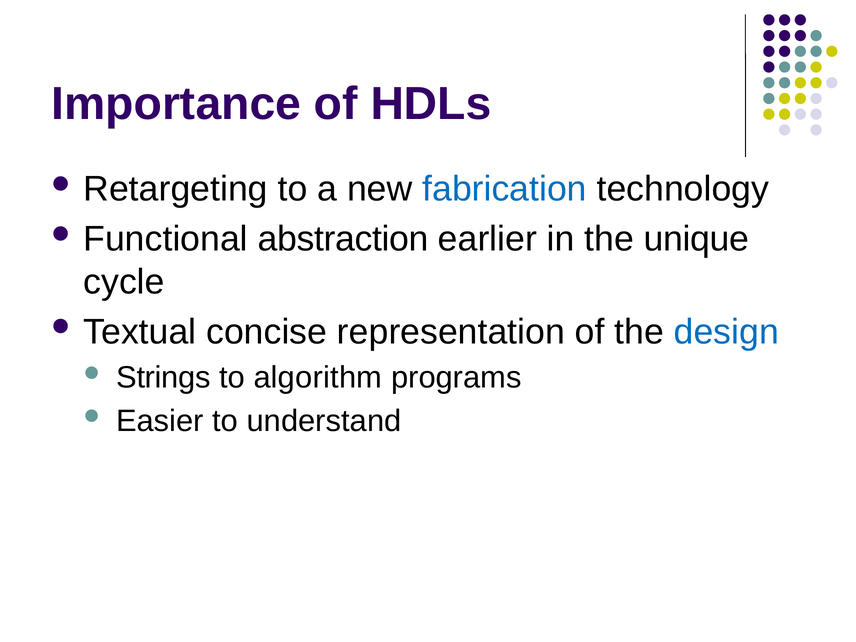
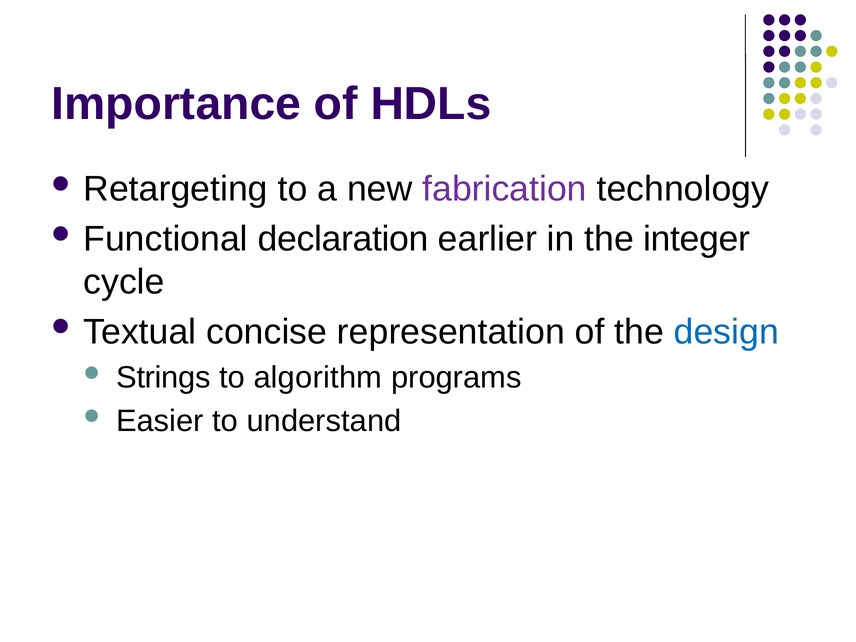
fabrication colour: blue -> purple (505, 189)
abstraction: abstraction -> declaration (343, 239)
unique: unique -> integer (697, 239)
